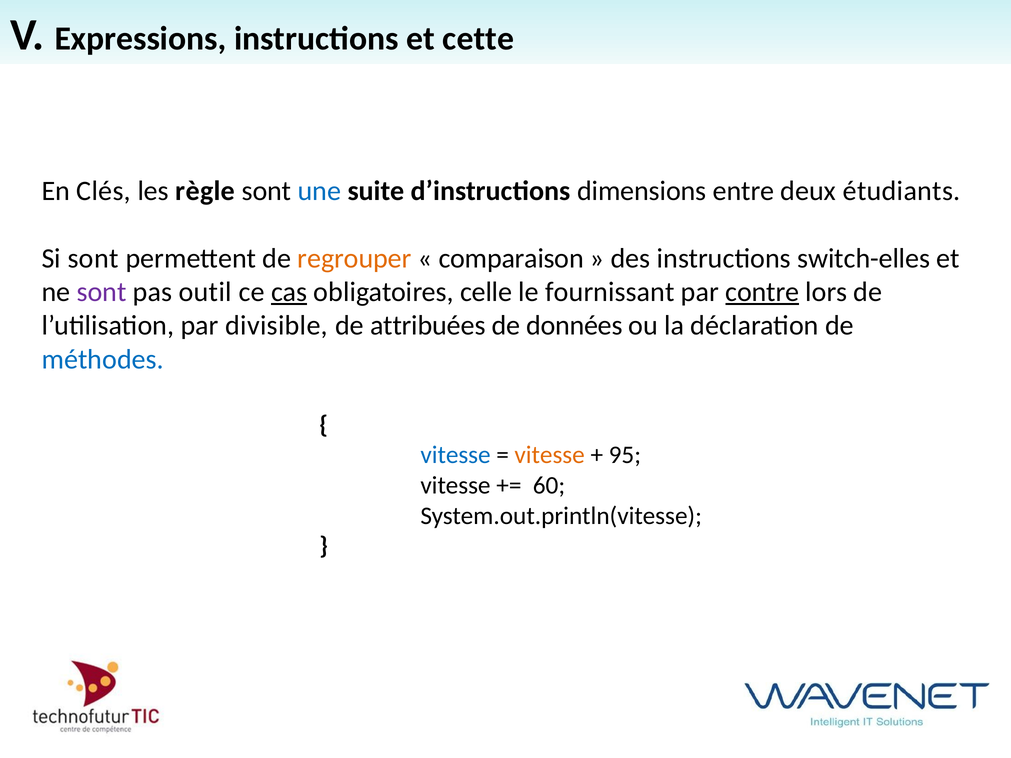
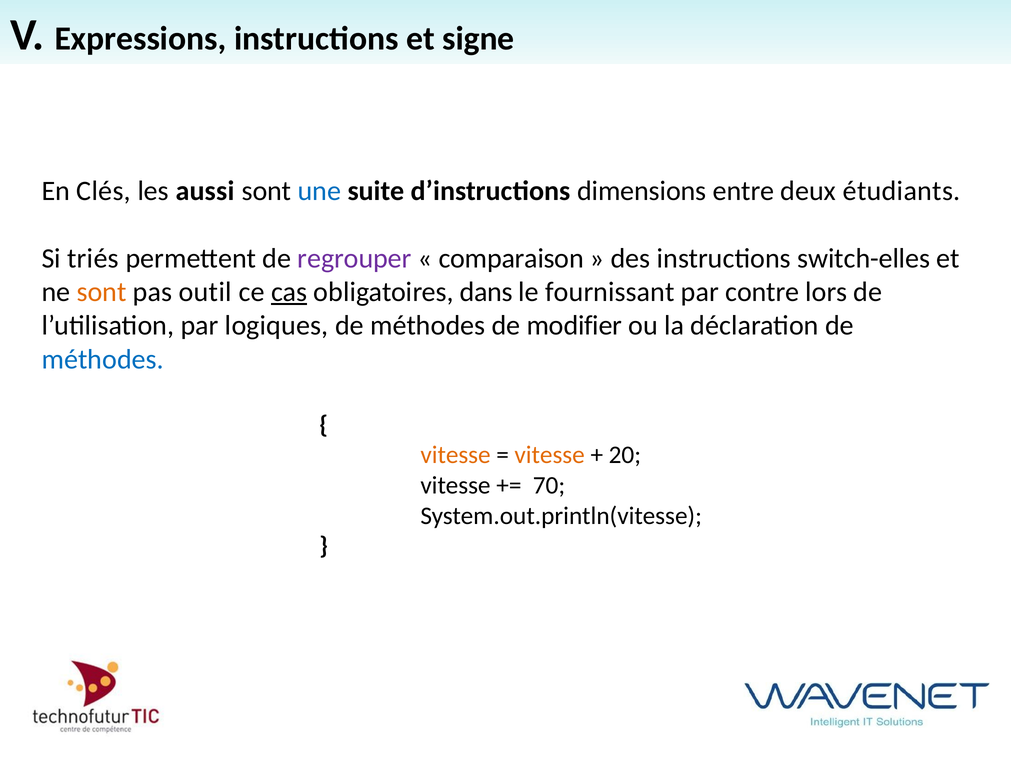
cette: cette -> signe (478, 39)
règle: règle -> aussi (205, 191)
Si sont: sont -> triés (93, 258)
regrouper colour: orange -> purple (355, 258)
sont colour: purple -> orange (102, 292)
celle: celle -> dans (486, 292)
contre underline: present -> none (762, 292)
divisible: divisible -> logiques (277, 326)
attribuées: attribuées -> méthodes (428, 326)
données: données -> modifier (574, 326)
vitesse colour: blue -> orange (456, 455)
95: 95 -> 20 (625, 455)
60: 60 -> 70 (549, 486)
